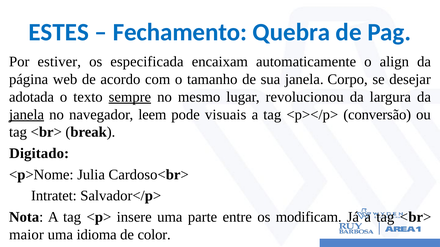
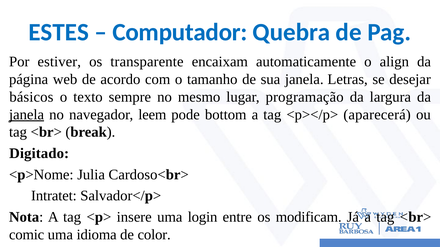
Fechamento: Fechamento -> Computador (180, 32)
especificada: especificada -> transparente (147, 62)
Corpo: Corpo -> Letras (348, 80)
adotada: adotada -> básicos (31, 97)
sempre underline: present -> none (130, 97)
revolucionou: revolucionou -> programação (305, 97)
visuais: visuais -> bottom (226, 115)
conversão: conversão -> aparecerá (377, 115)
parte: parte -> login (203, 217)
maior: maior -> comic (27, 235)
